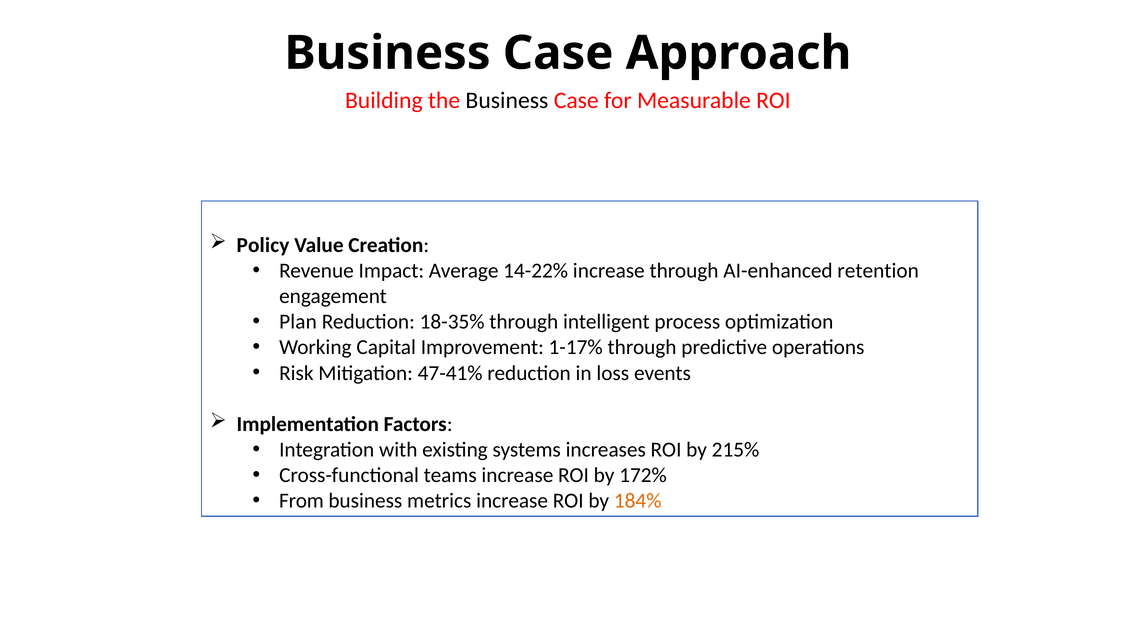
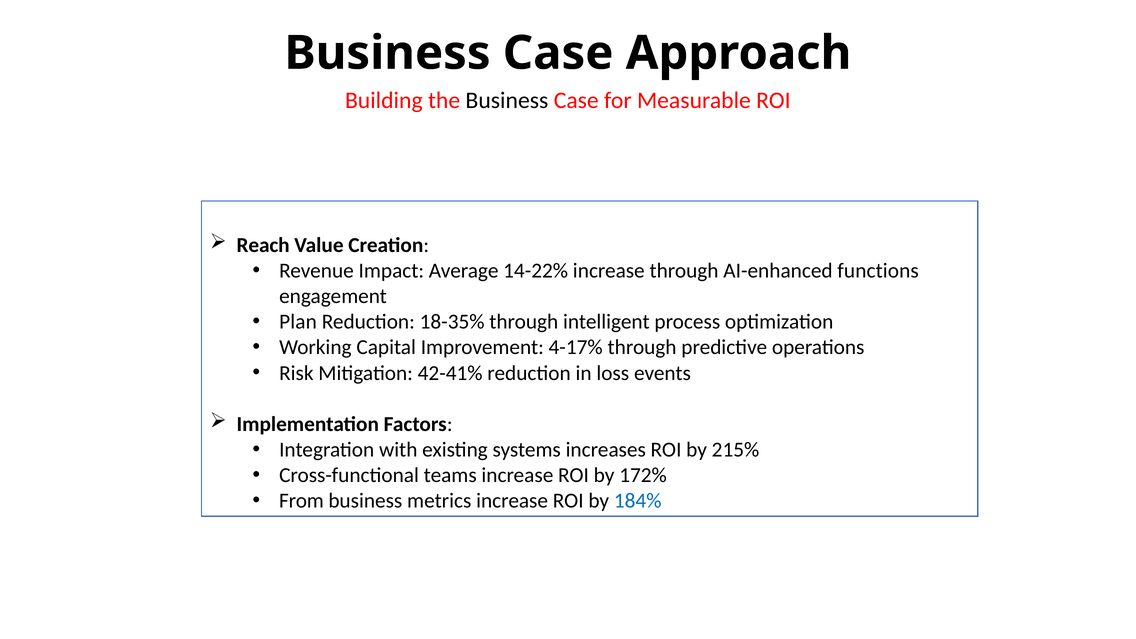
Policy: Policy -> Reach (263, 245)
retention: retention -> functions (878, 271)
1-17%: 1-17% -> 4-17% (576, 347)
47-41%: 47-41% -> 42-41% (450, 373)
184% colour: orange -> blue (638, 501)
